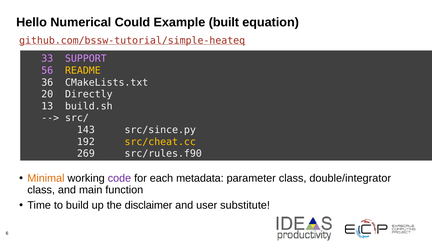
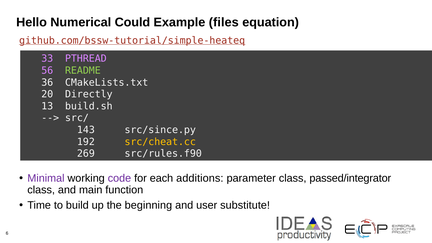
built: built -> files (224, 22)
SUPPORT: SUPPORT -> PTHREAD (86, 59)
README colour: yellow -> light green (83, 71)
Minimal colour: orange -> purple (46, 178)
metadata: metadata -> additions (200, 178)
double/integrator: double/integrator -> passed/integrator (350, 178)
disclaimer: disclaimer -> beginning (148, 205)
